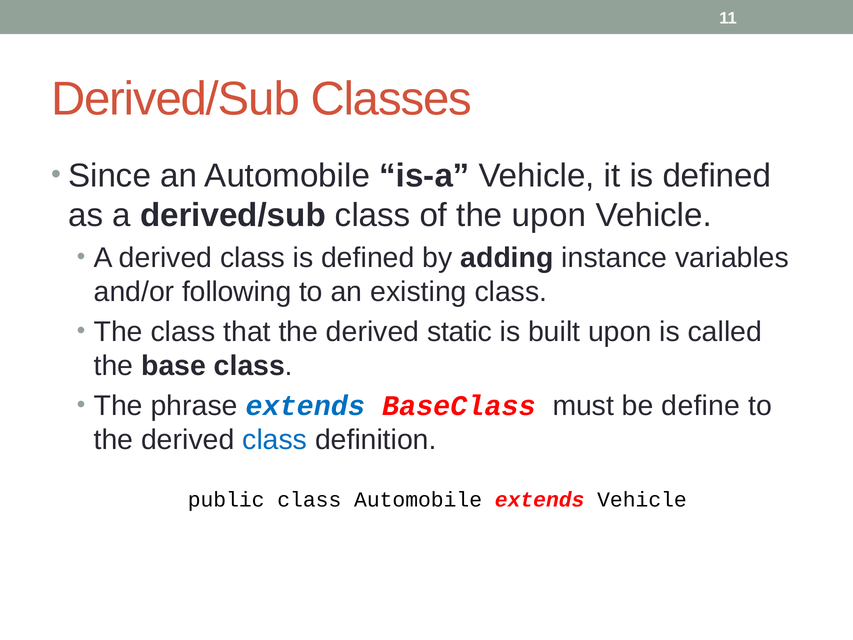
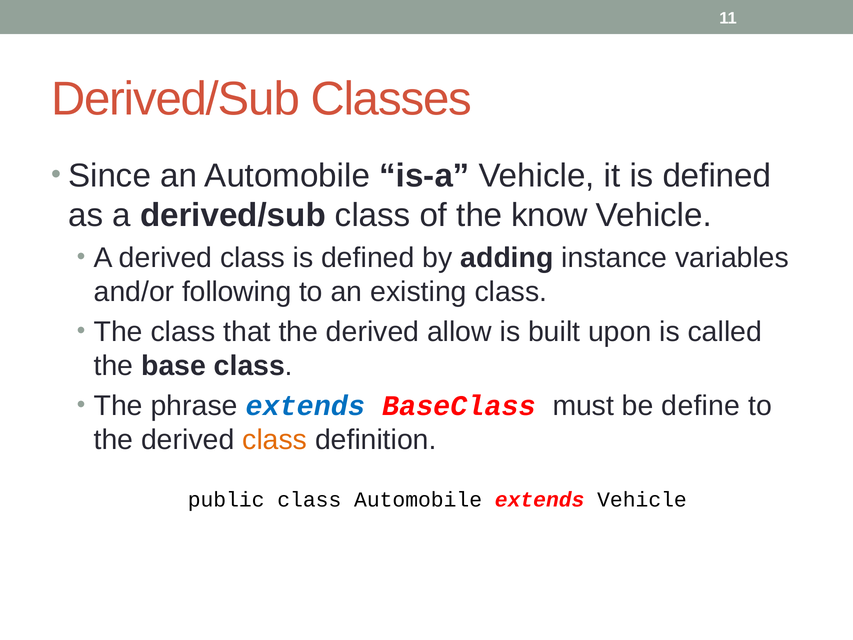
the upon: upon -> know (549, 215)
static: static -> allow (459, 332)
class colour: blue -> orange (275, 440)
